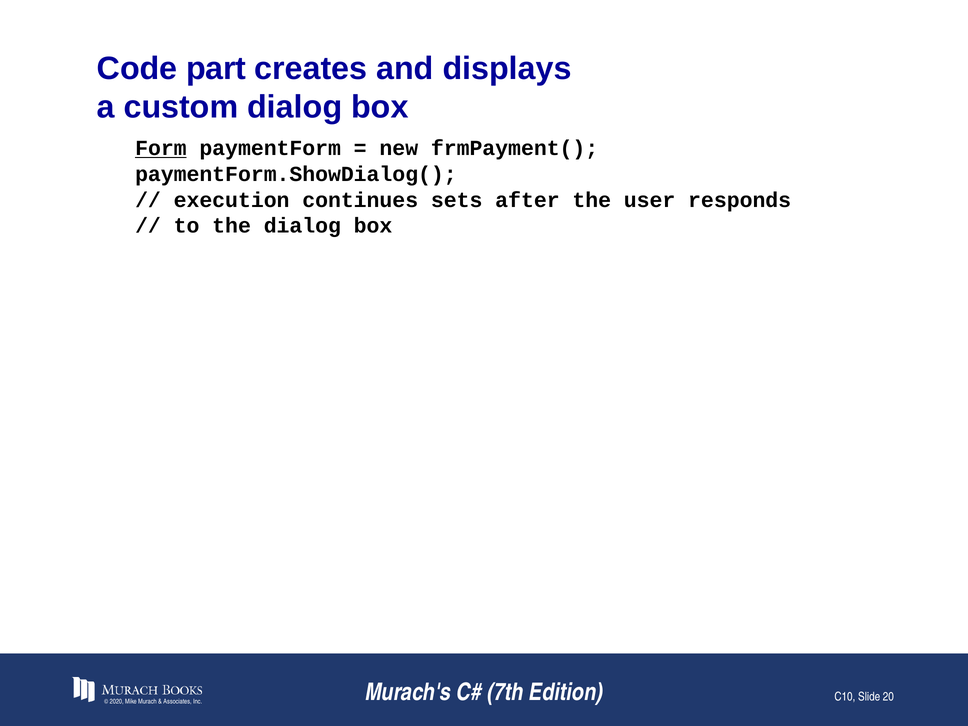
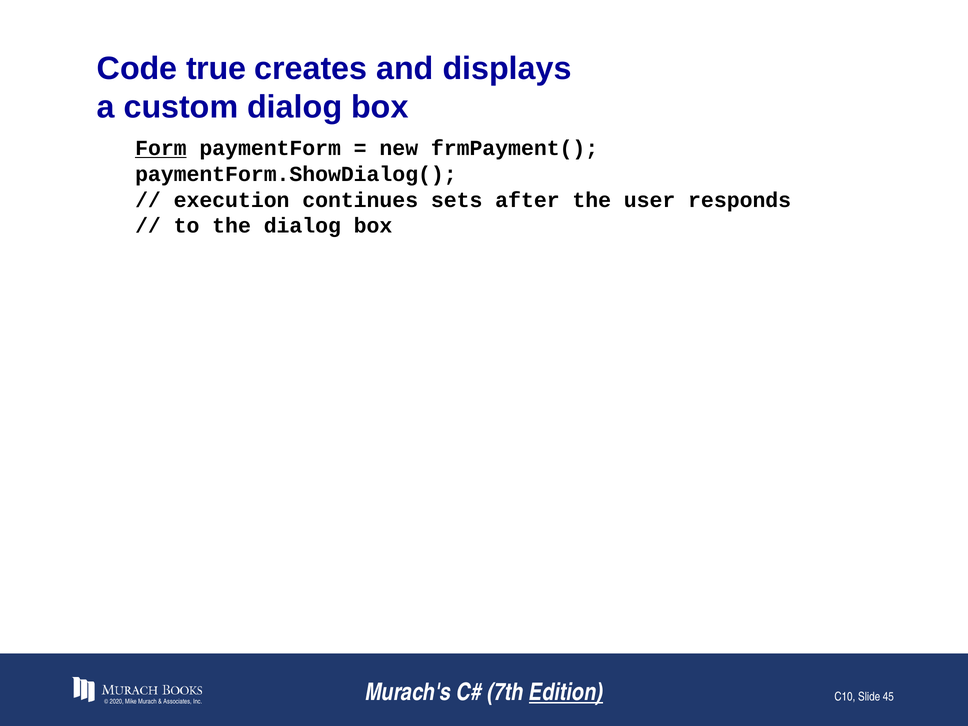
part: part -> true (216, 69)
Edition underline: none -> present (566, 692)
20: 20 -> 45 (888, 697)
